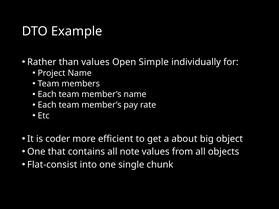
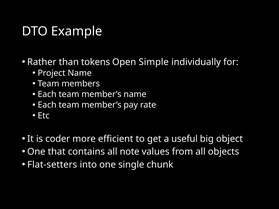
than values: values -> tokens (96, 62)
about: about -> useful (185, 139)
Flat-consist: Flat-consist -> Flat-setters (52, 165)
